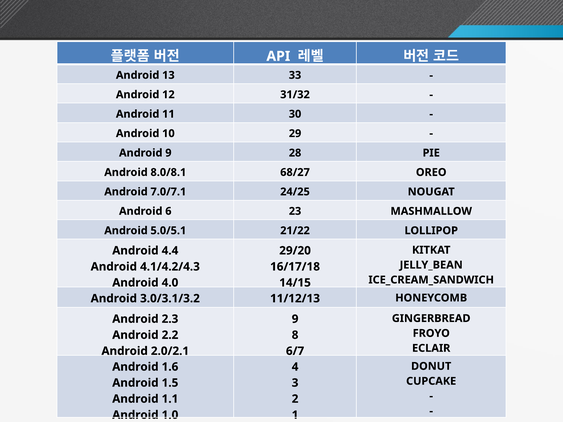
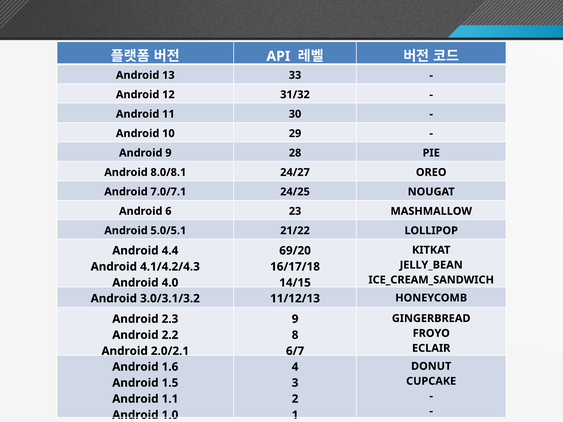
68/27: 68/27 -> 24/27 (295, 172)
29/20: 29/20 -> 69/20 (295, 251)
